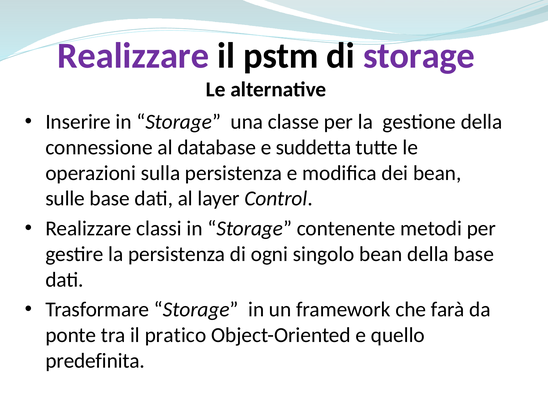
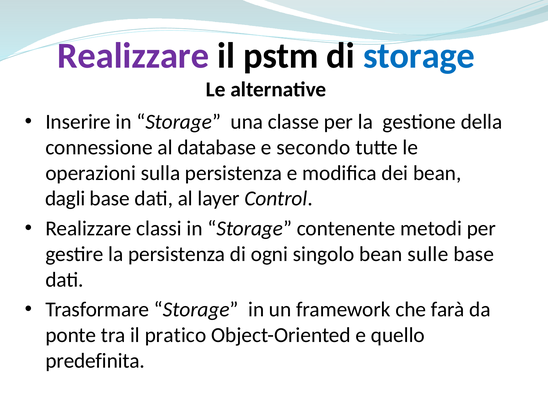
storage colour: purple -> blue (419, 56)
suddetta: suddetta -> secondo (313, 147)
sulle: sulle -> dagli (65, 199)
bean della: della -> sulle (428, 254)
